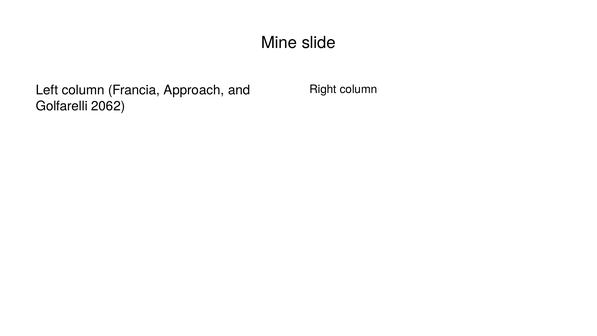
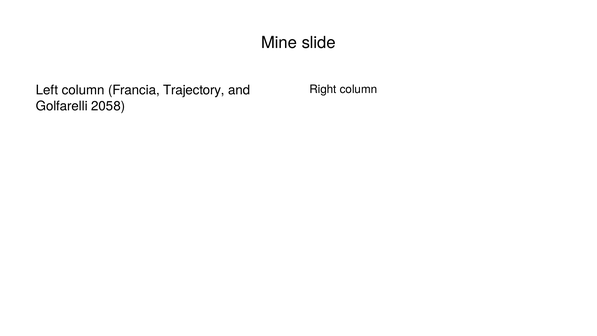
Approach: Approach -> Trajectory (194, 90)
2062: 2062 -> 2058 (108, 106)
